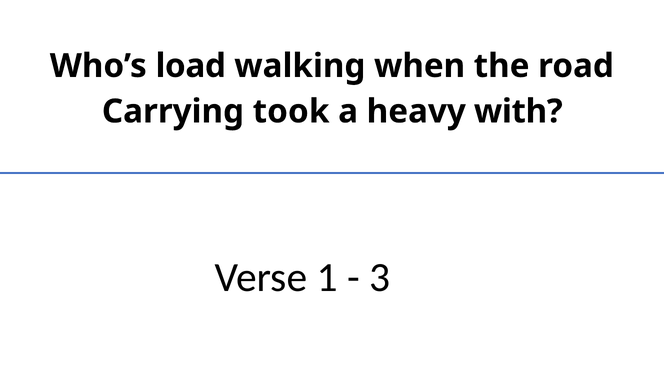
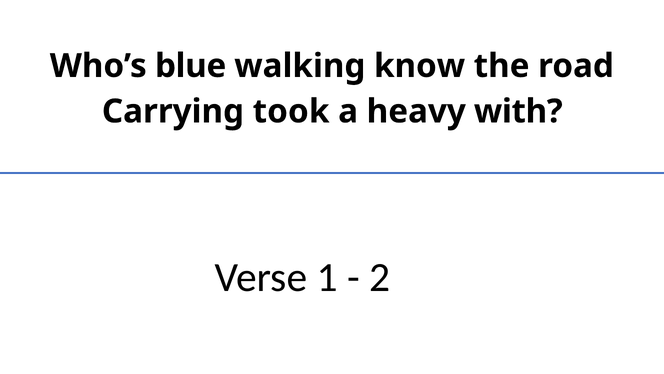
load: load -> blue (191, 66)
when: when -> know (420, 66)
3: 3 -> 2 (380, 277)
